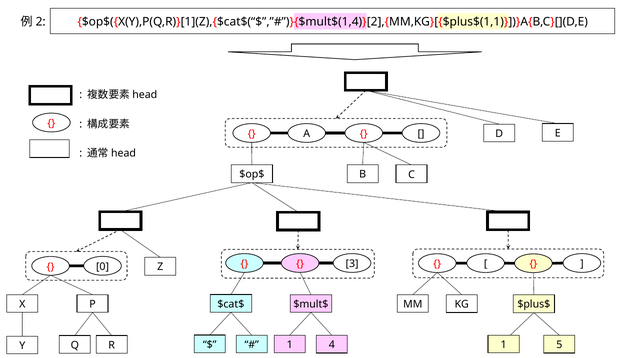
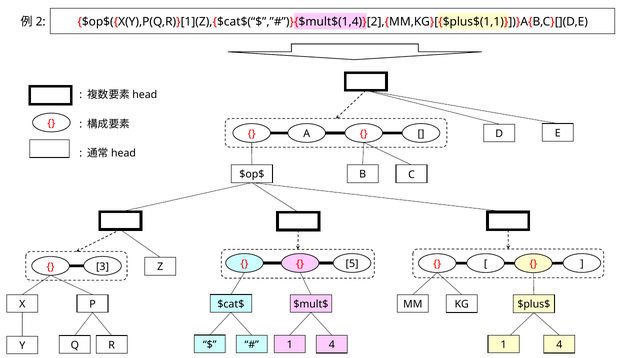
3: 3 -> 5 (352, 264)
0: 0 -> 3 (103, 267)
5: 5 -> 4 (559, 345)
